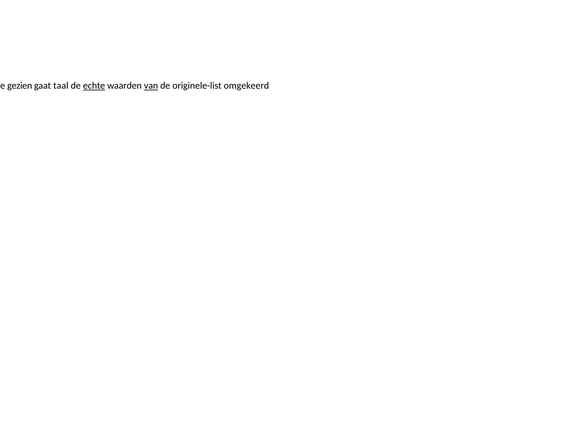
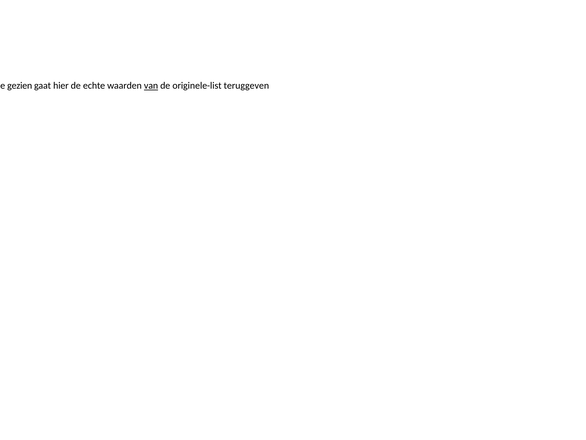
taal: taal -> hier (61, 86)
echte underline: present -> none (94, 86)
omgekeerd: omgekeerd -> teruggeven (246, 86)
